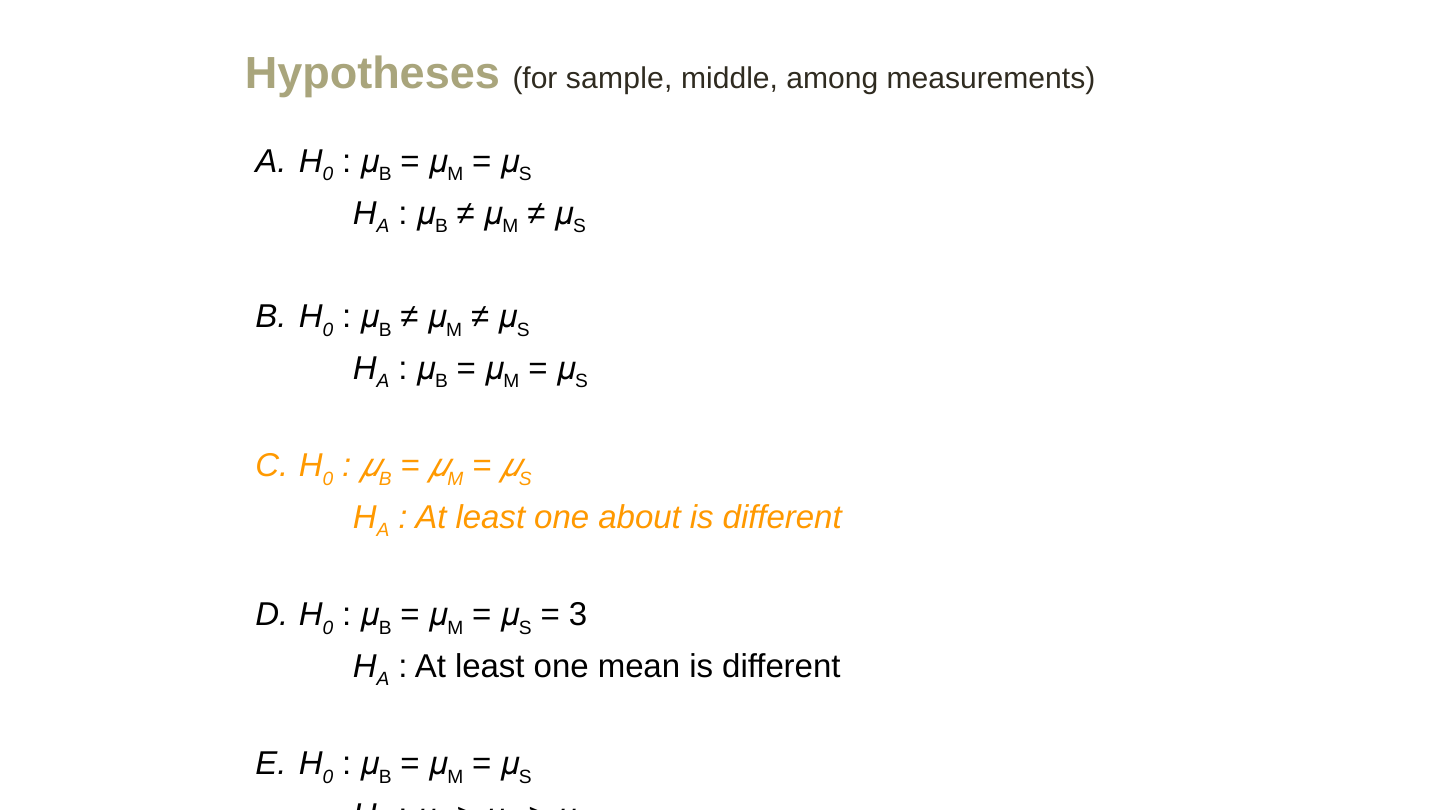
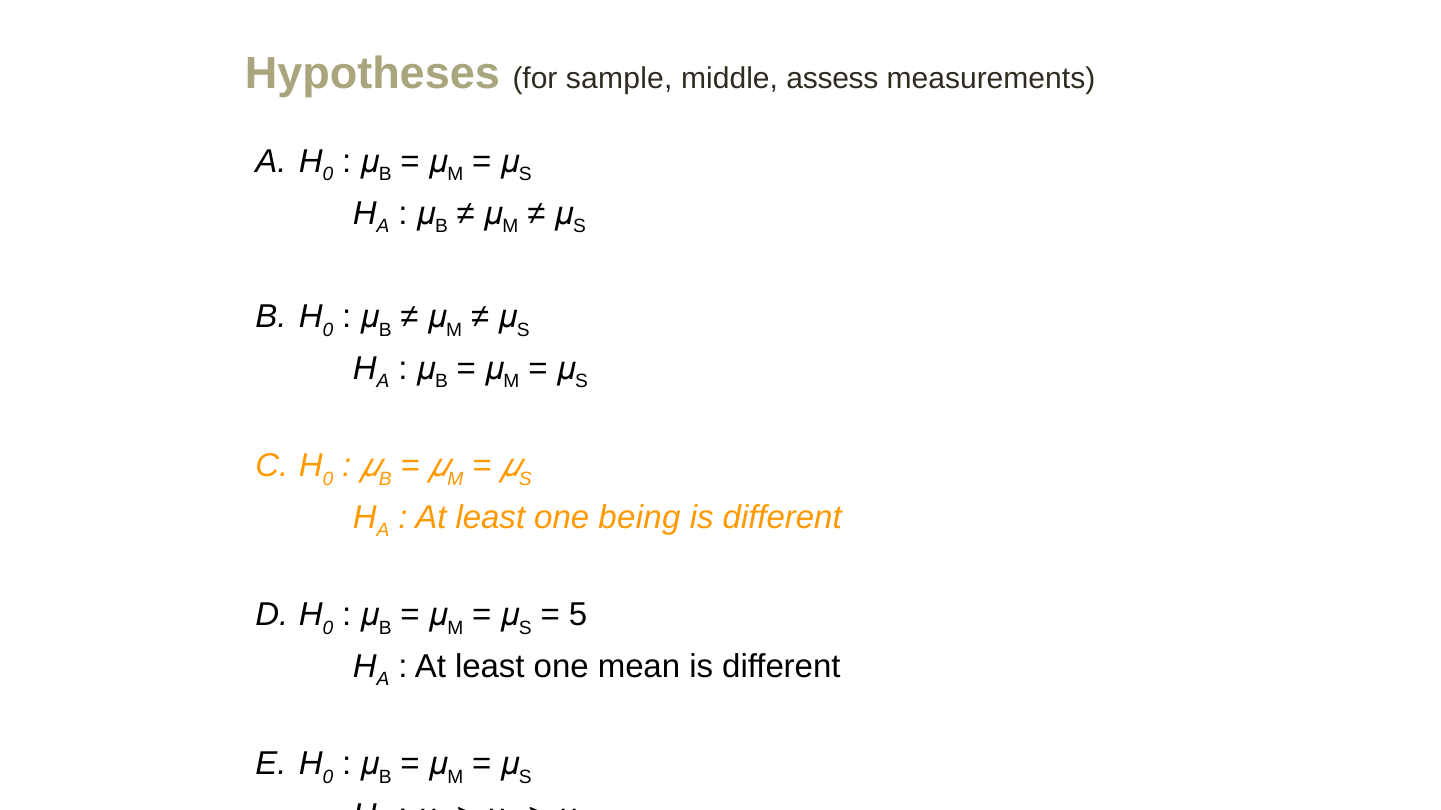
among: among -> assess (832, 78)
about: about -> being (639, 518)
3: 3 -> 5 (578, 615)
